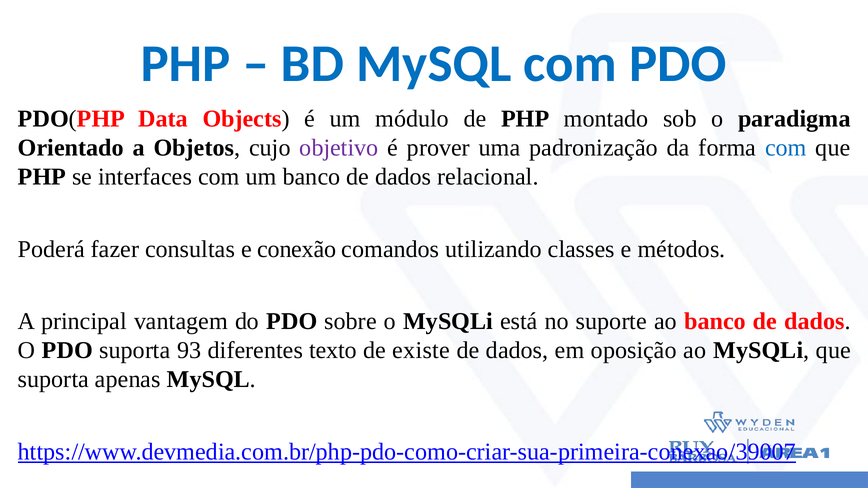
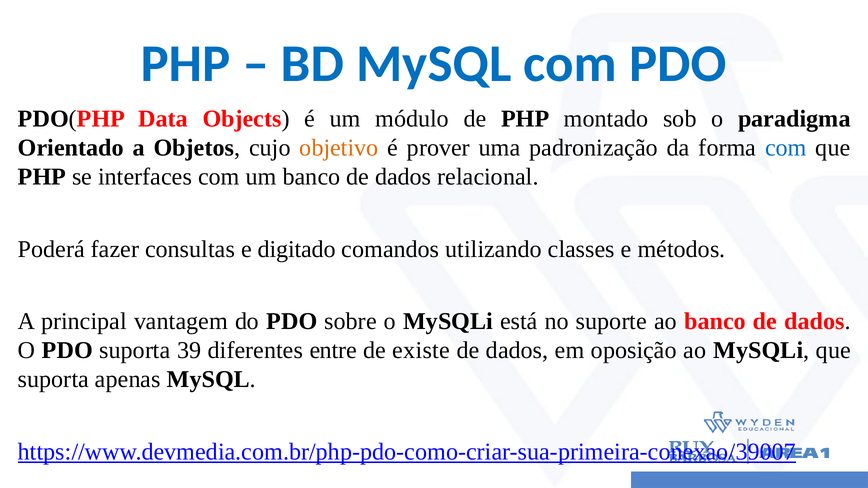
objetivo colour: purple -> orange (339, 148)
conexão: conexão -> digitado (297, 249)
93: 93 -> 39 (189, 351)
texto: texto -> entre (333, 351)
